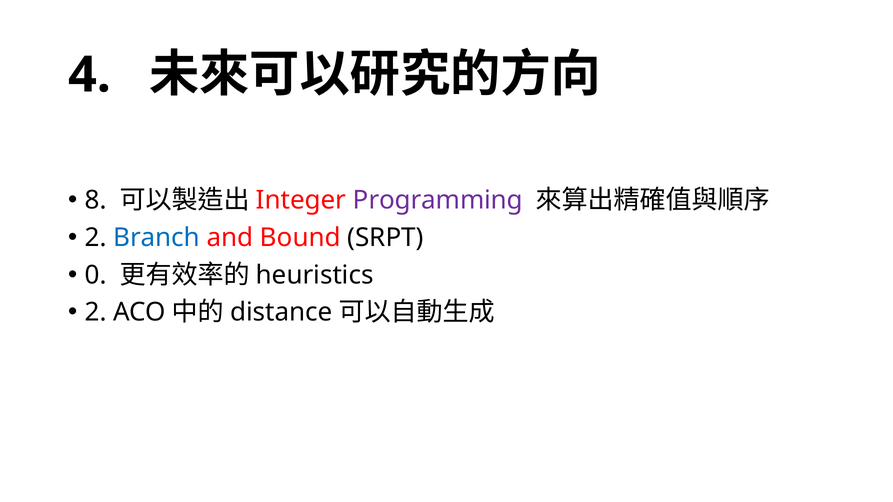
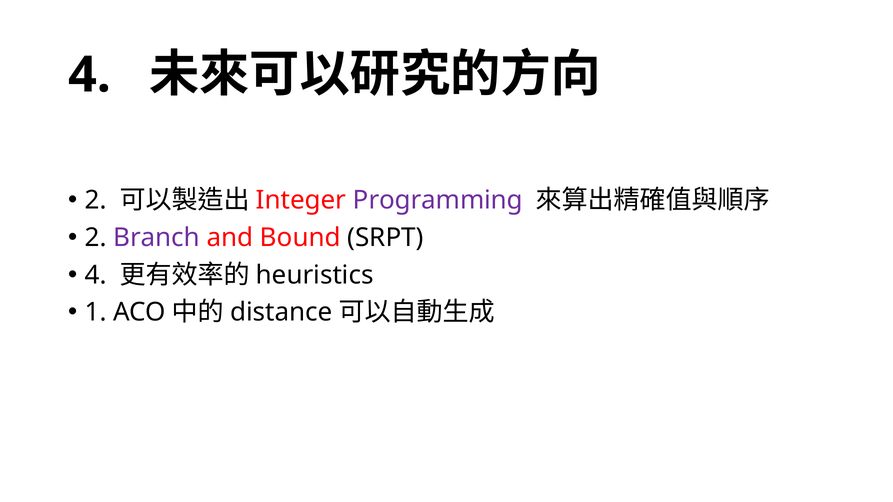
8: 8 -> 2 (96, 200)
Branch colour: blue -> purple (157, 238)
0: 0 -> 4 (96, 275)
2: 2 -> 1 (96, 313)
